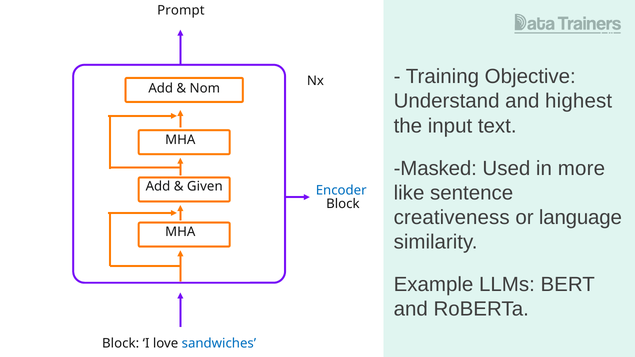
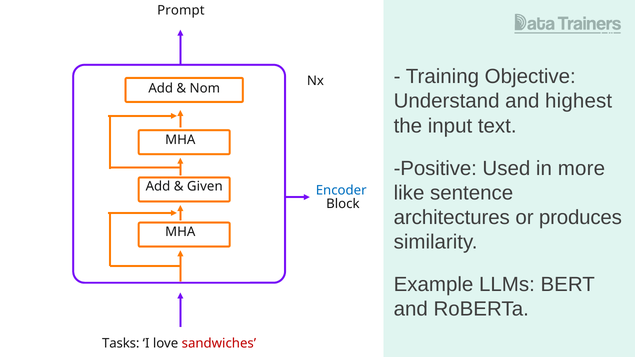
Masked: Masked -> Positive (435, 168)
creativeness: creativeness -> architectures (452, 218)
language: language -> produces (580, 218)
Block: Block -> Tasks (121, 344)
sandwiches colour: blue -> red (219, 344)
